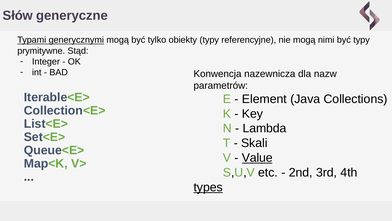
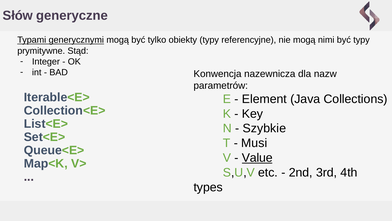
Lambda: Lambda -> Szybkie (264, 128)
Skali: Skali -> Musi (254, 143)
types underline: present -> none (208, 187)
